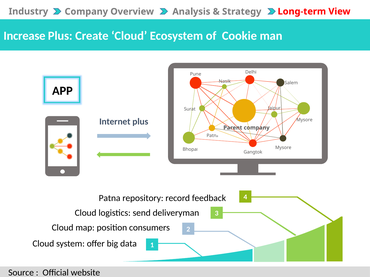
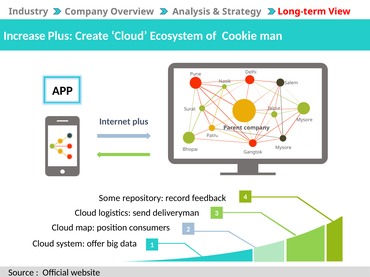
Patna: Patna -> Some (110, 199)
